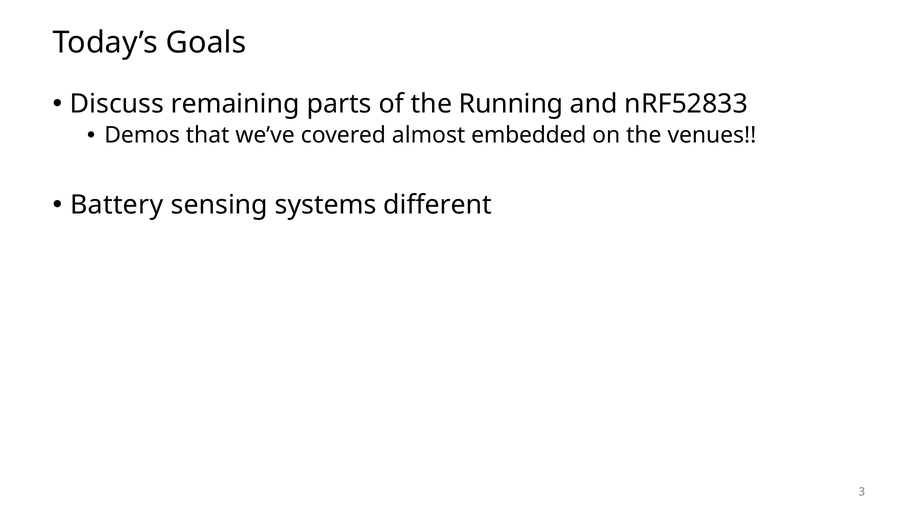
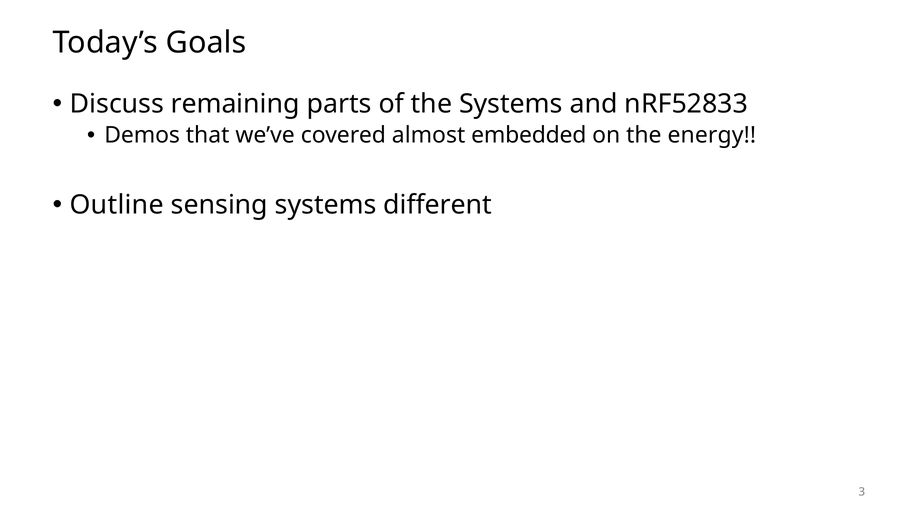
the Running: Running -> Systems (511, 104)
venues: venues -> energy (712, 135)
Battery: Battery -> Outline (117, 205)
